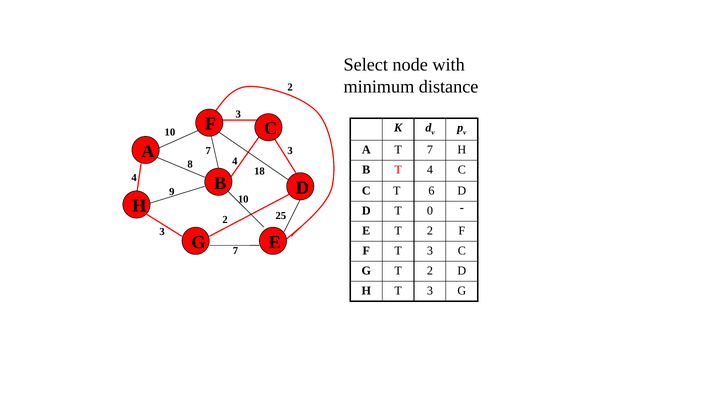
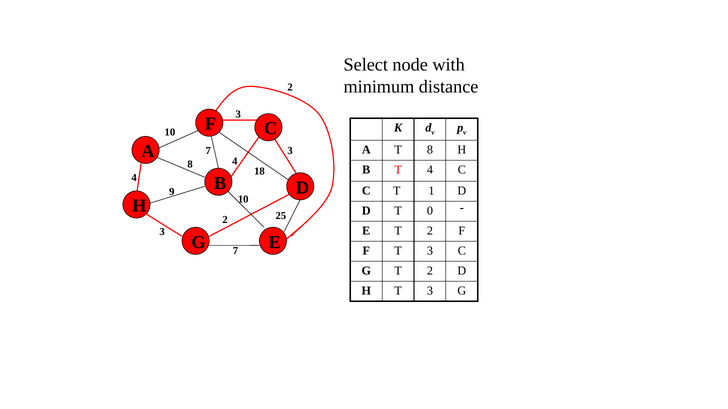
T 7: 7 -> 8 (430, 150)
6: 6 -> 1 (431, 191)
